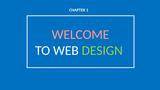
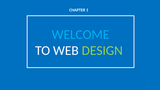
WELCOME colour: pink -> light blue (81, 35)
